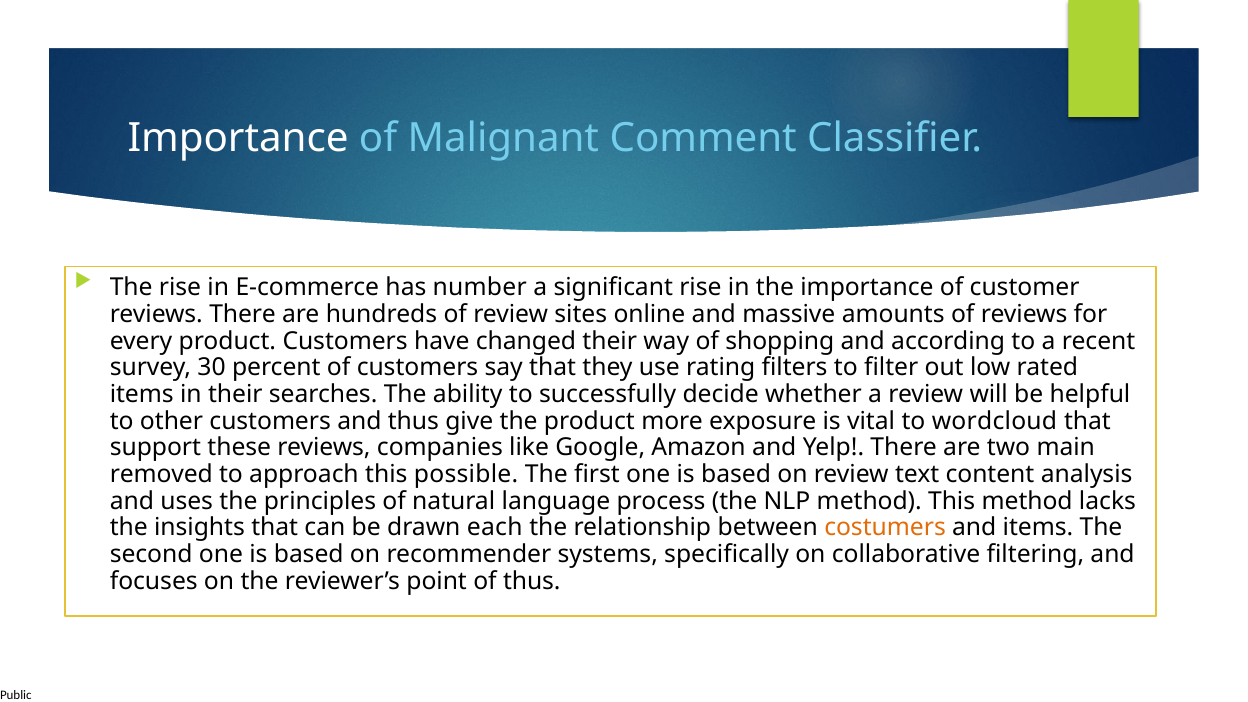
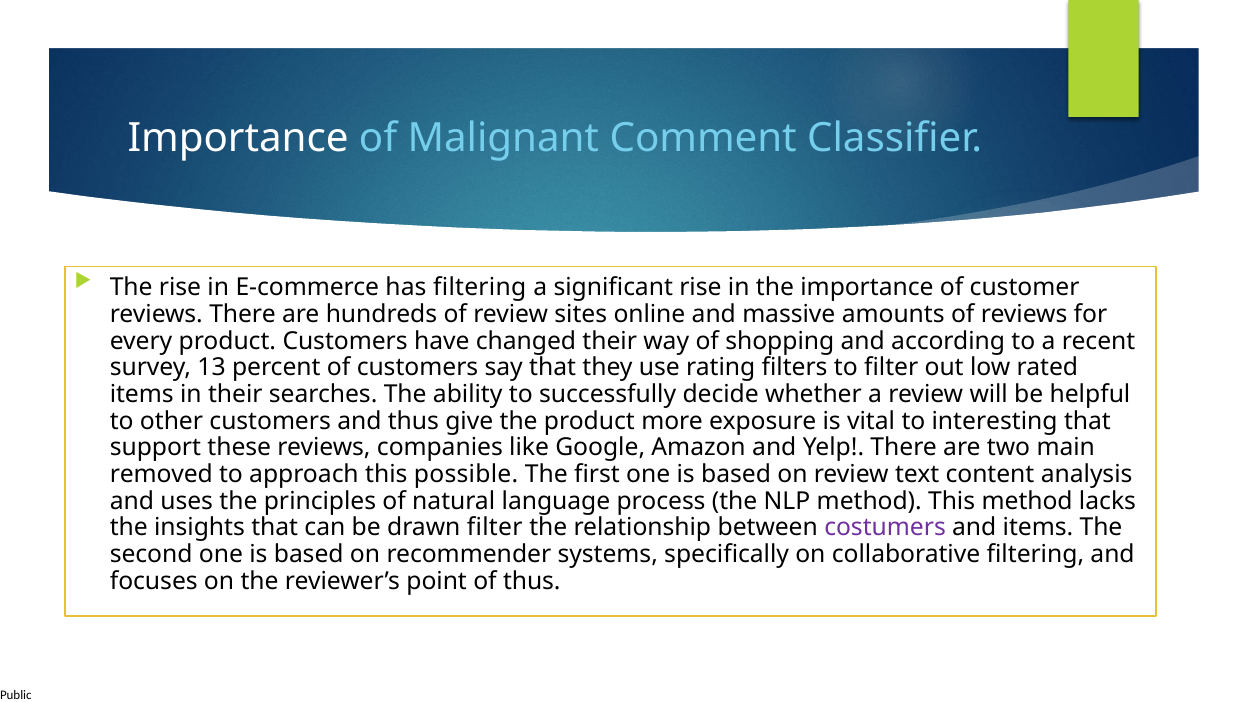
has number: number -> filtering (480, 288)
30: 30 -> 13 (212, 368)
wordcloud: wordcloud -> interesting (995, 421)
drawn each: each -> filter (495, 528)
costumers colour: orange -> purple (885, 528)
